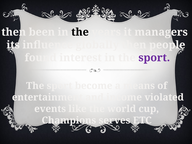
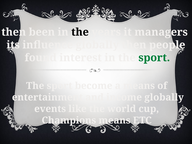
sport colour: purple -> green (154, 58)
income violated: violated -> globally (164, 97)
Champions serves: serves -> means (115, 120)
